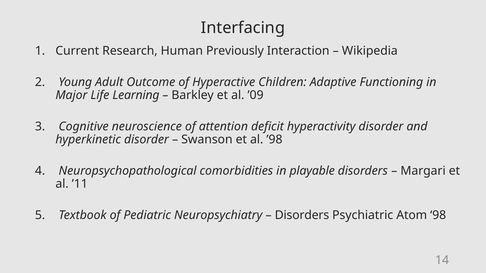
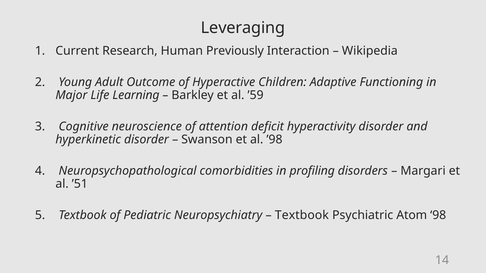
Interfacing: Interfacing -> Leveraging (243, 28)
’09: ’09 -> ’59 (256, 95)
playable: playable -> profiling (312, 171)
’11: ’11 -> ’51 (80, 184)
Disorders: Disorders -> Textbook (302, 216)
